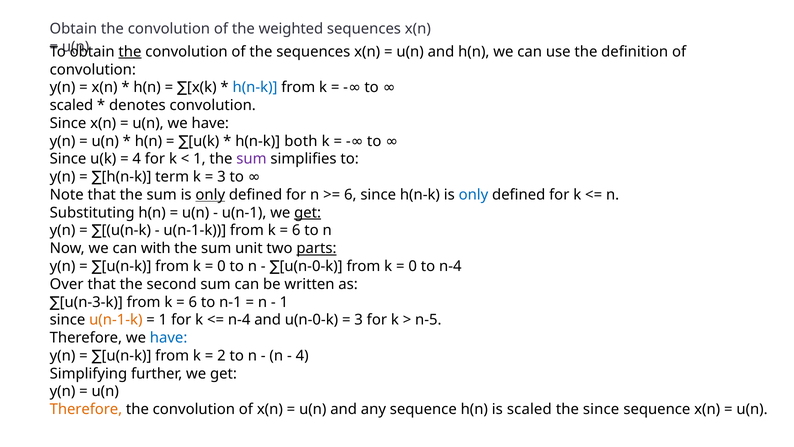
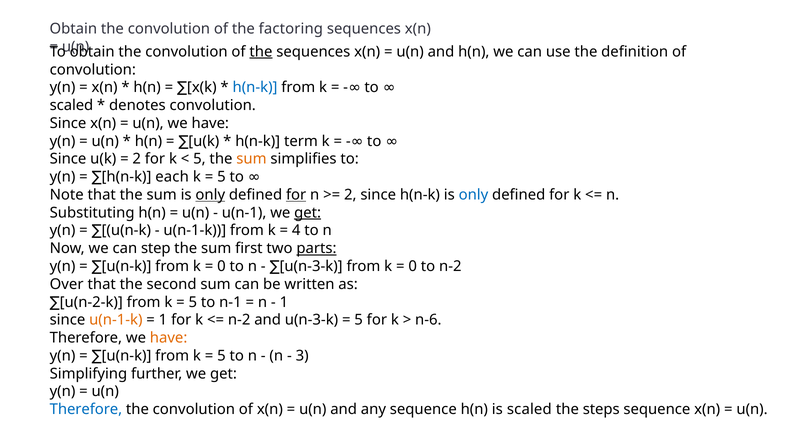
weighted: weighted -> factoring (291, 29)
the underline: present -> none (130, 52)
the underline: none -> present (261, 52)
both: both -> term (301, 141)
4: 4 -> 2 (137, 159)
1: 1 -> 5 (199, 159)
sum colour: purple -> orange (251, 159)
term: term -> each (172, 177)
3: 3 -> 5 (221, 177)
for underline: none -> present (296, 195)
6: 6 -> 2 (350, 195)
6: 6 -> 4 (296, 230)
with: with -> step (156, 248)
unit: unit -> first (249, 248)
u(n-0-k: u(n-0-k -> u(n-3-k (311, 266)
to n-4: n-4 -> n-2 (450, 266)
u(n-3-k: u(n-3-k -> u(n-2-k (91, 302)
6: 6 -> 5 (193, 302)
n-4: n-4 -> n-2 (239, 320)
and u(n-0-k: u(n-0-k -> u(n-3-k (312, 320)
3: 3 -> 5 (359, 320)
n-5: n-5 -> n-6 (428, 320)
have colour: blue -> orange (169, 338)
2: 2 -> 5 (221, 355)
4: 4 -> 3 (302, 355)
Therefore colour: orange -> blue (86, 409)
the since: since -> steps (601, 409)
